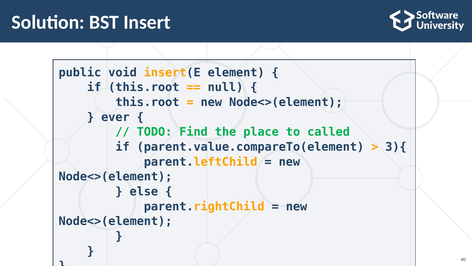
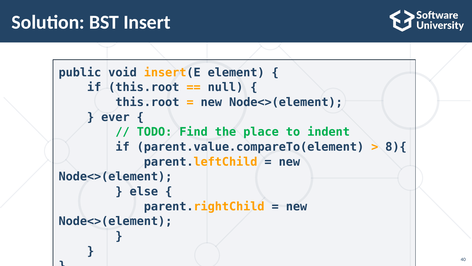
called: called -> indent (329, 132)
3){: 3){ -> 8){ (396, 147)
